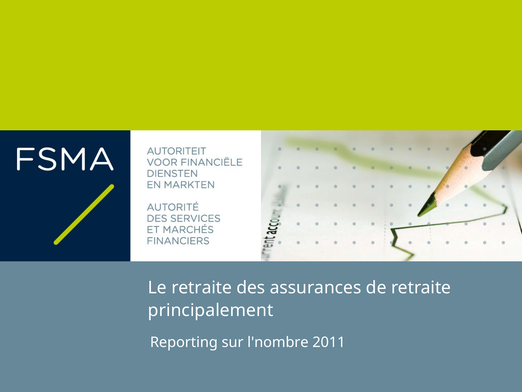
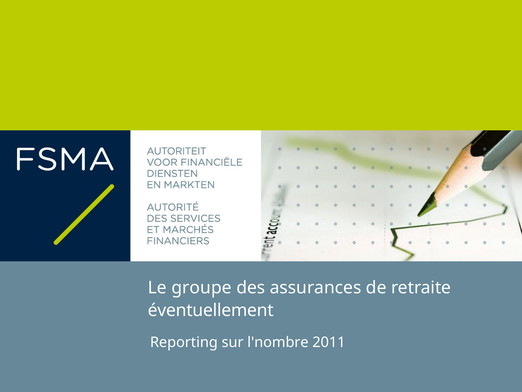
Le retraite: retraite -> groupe (202, 288)
principalement: principalement -> éventuellement (211, 310)
